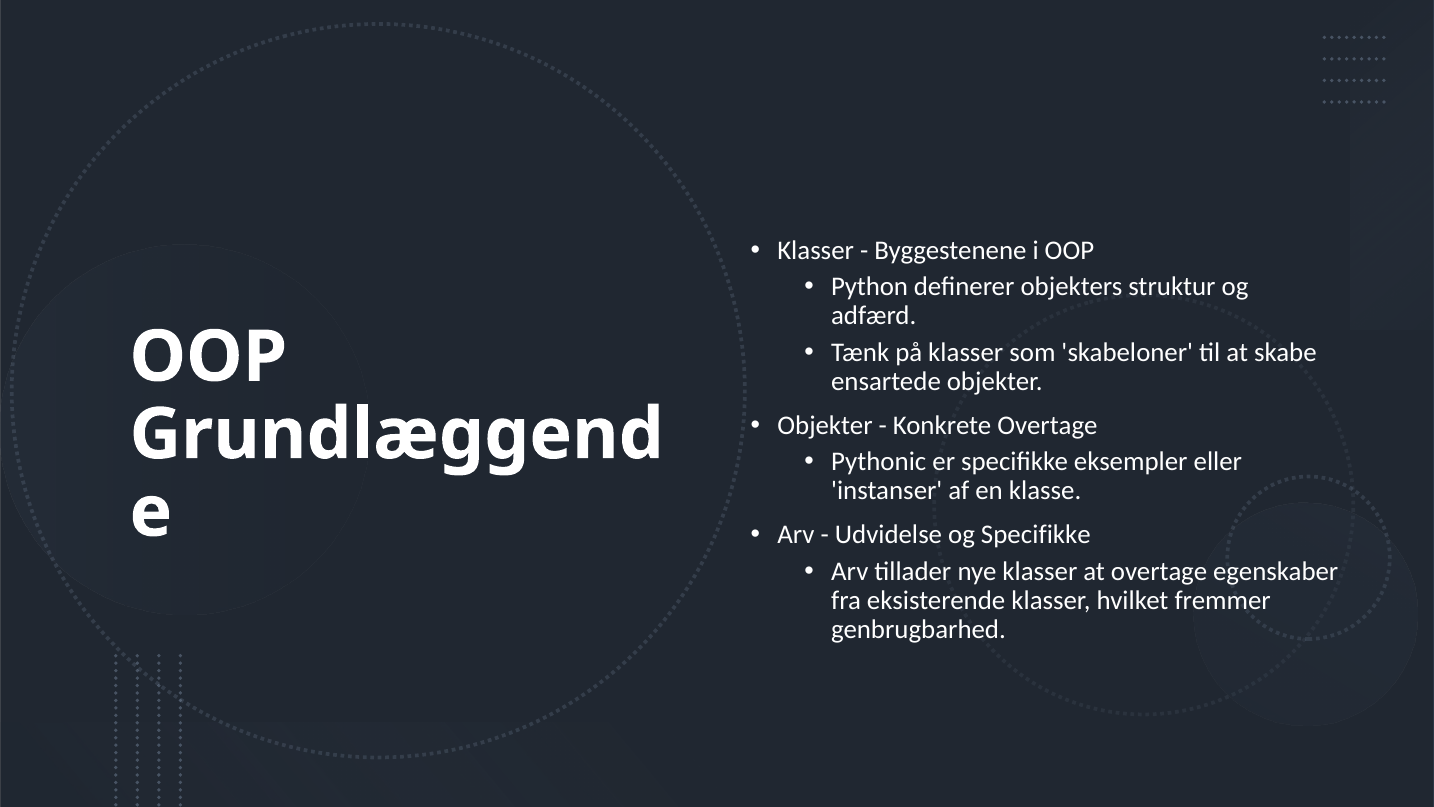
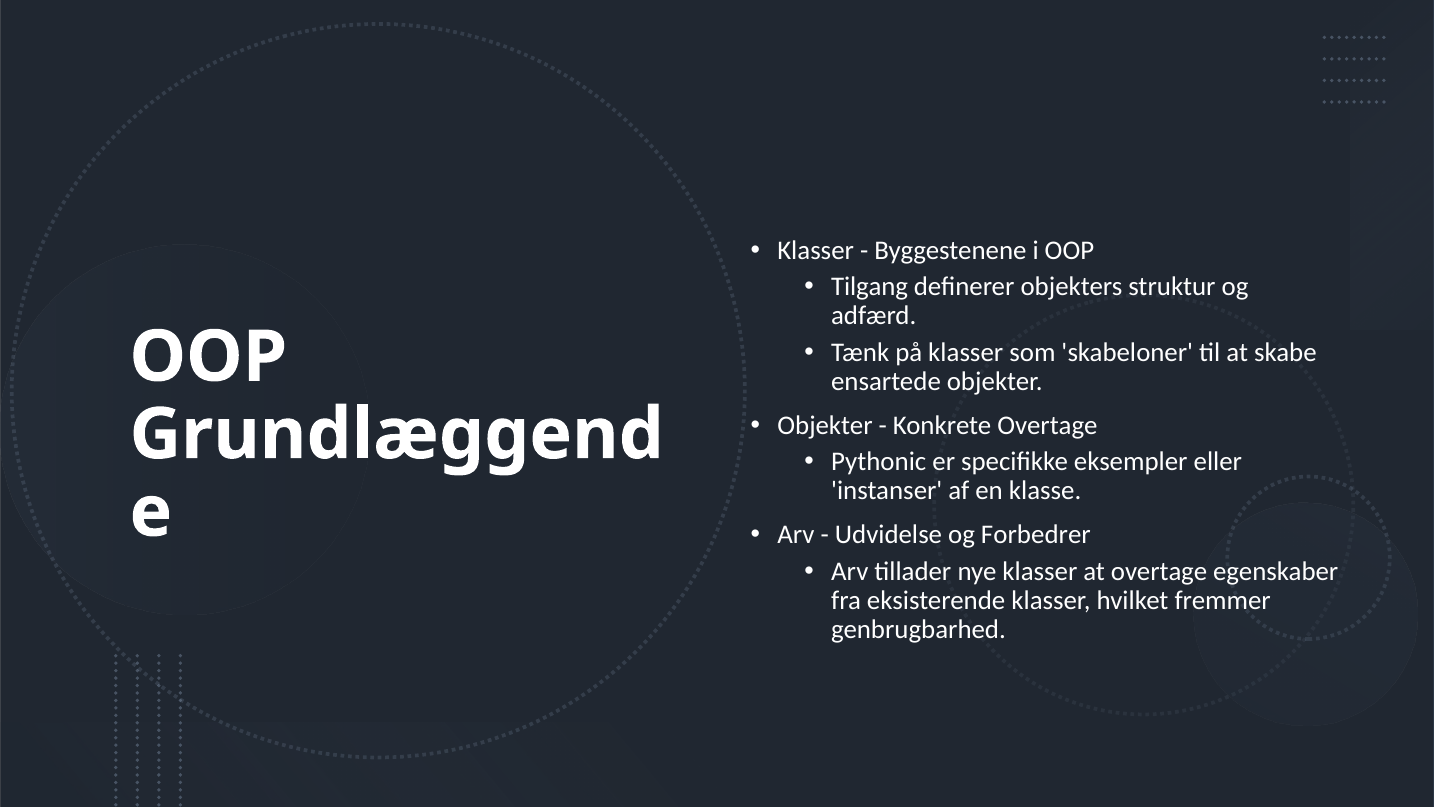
Python: Python -> Tilgang (870, 287)
og Specifikke: Specifikke -> Forbedrer (1036, 535)
